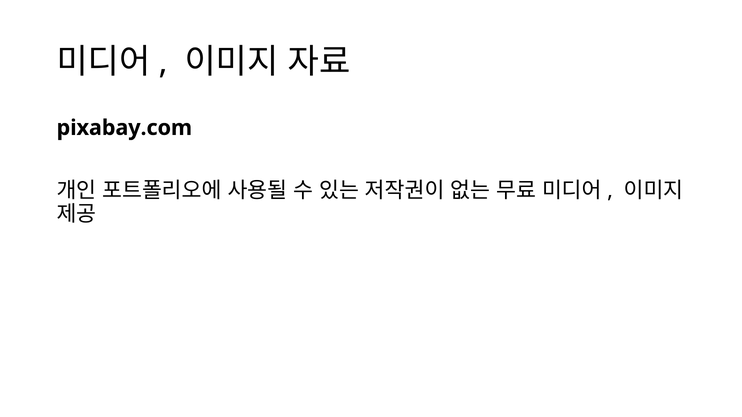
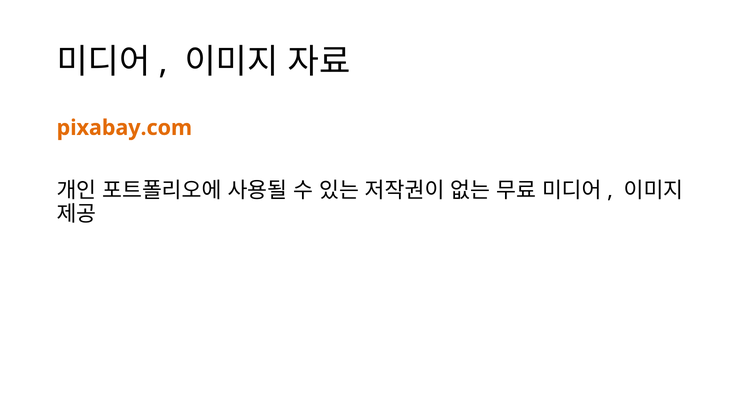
pixabay.com colour: black -> orange (124, 128)
